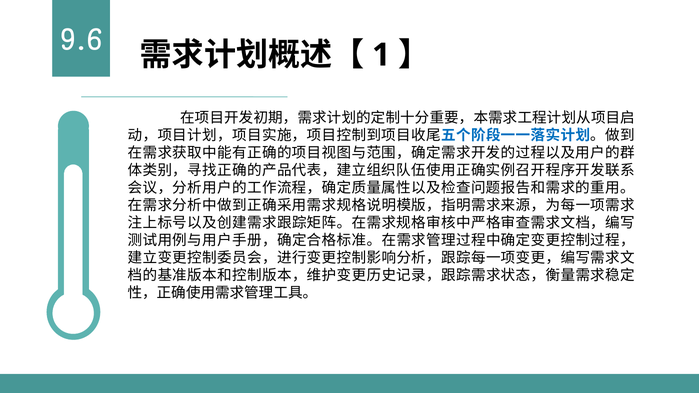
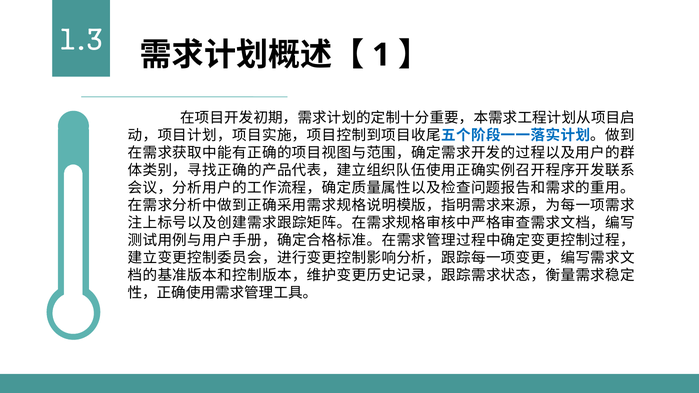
9.6: 9.6 -> 1.3 (81, 40)
